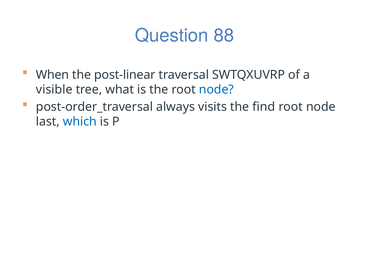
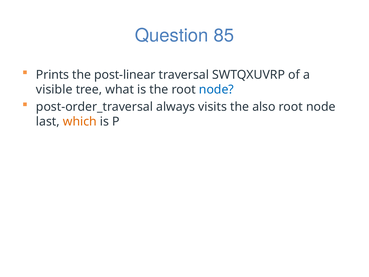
88: 88 -> 85 (224, 35)
When: When -> Prints (52, 75)
find: find -> also (264, 107)
which colour: blue -> orange (80, 121)
